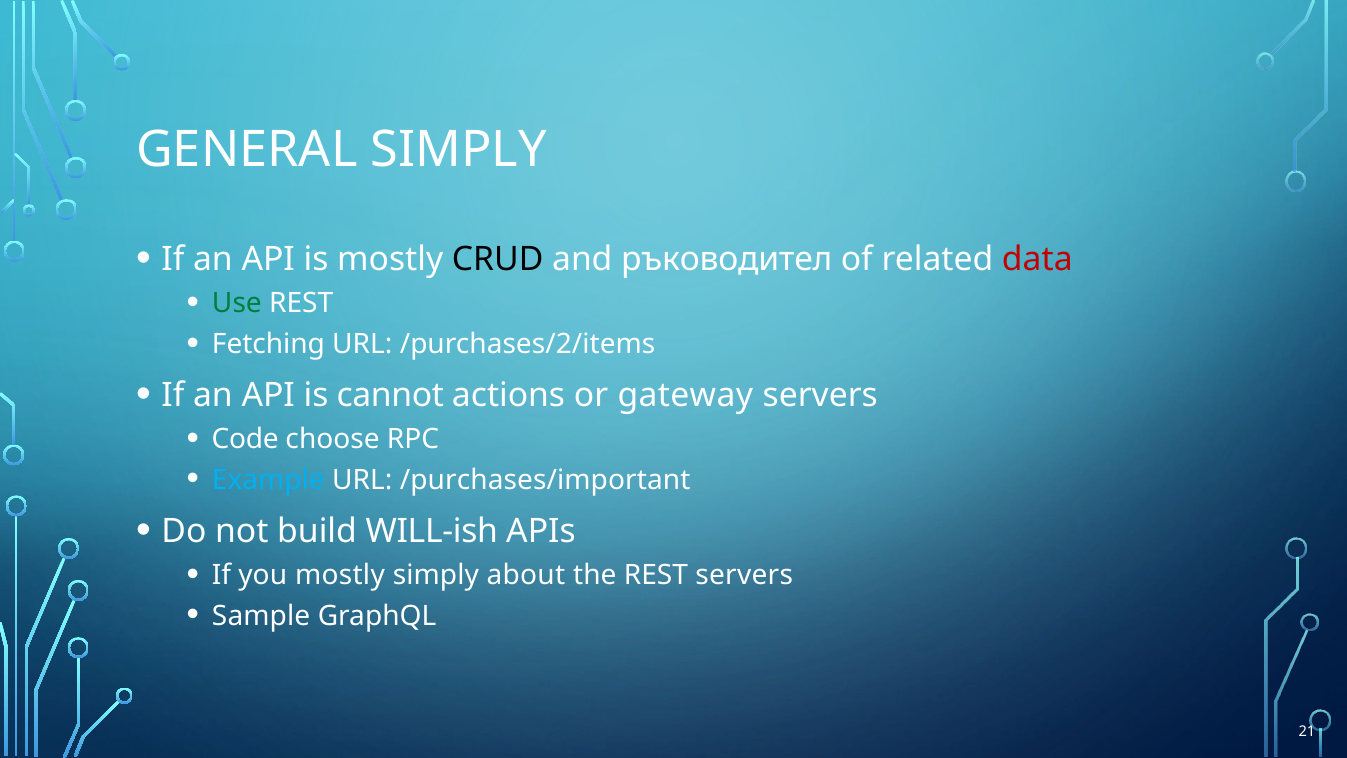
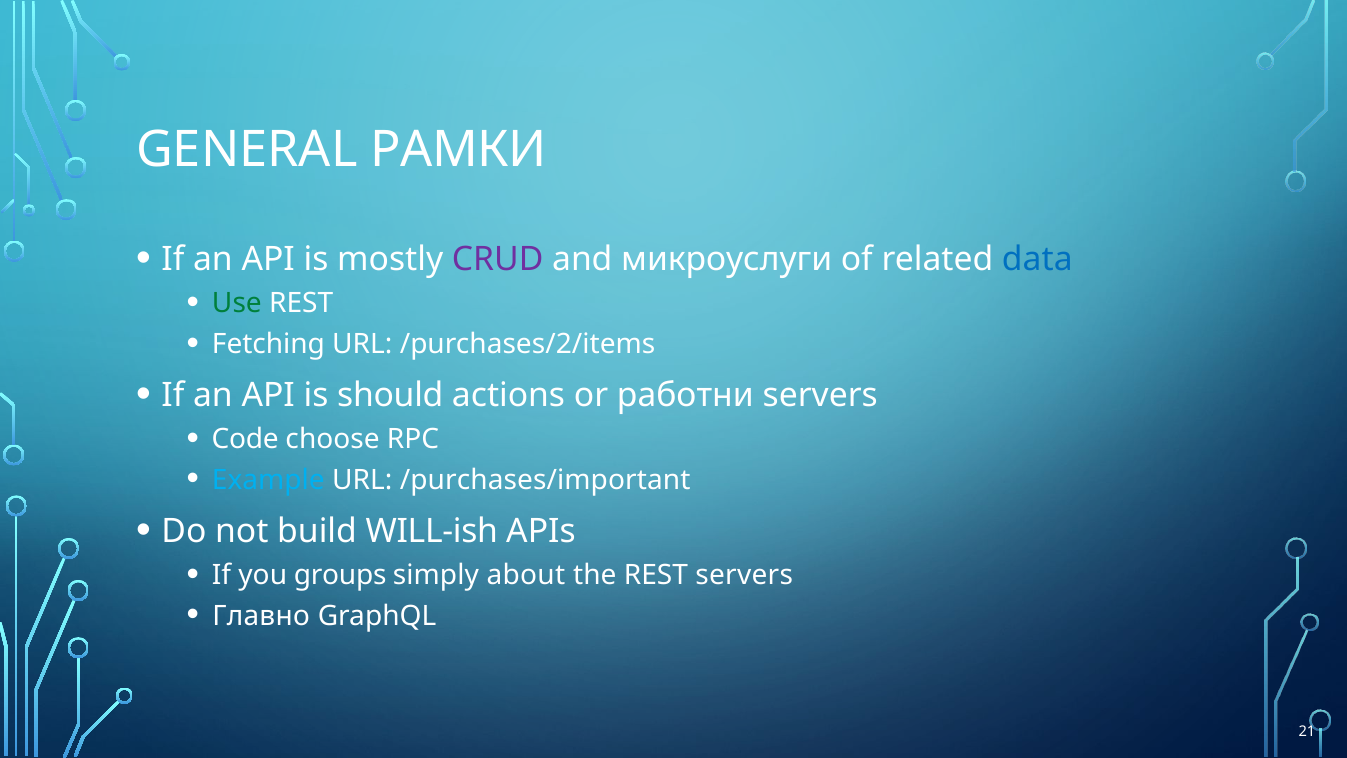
GENERAL SIMPLY: SIMPLY -> РАМКИ (459, 150)
CRUD colour: black -> purple (498, 259)
ръководител: ръководител -> микроуслуги (727, 259)
data colour: red -> blue (1037, 259)
cannot: cannot -> should (390, 395)
gateway: gateway -> работни (685, 395)
you mostly: mostly -> groups (340, 575)
Sample: Sample -> Главно (261, 616)
